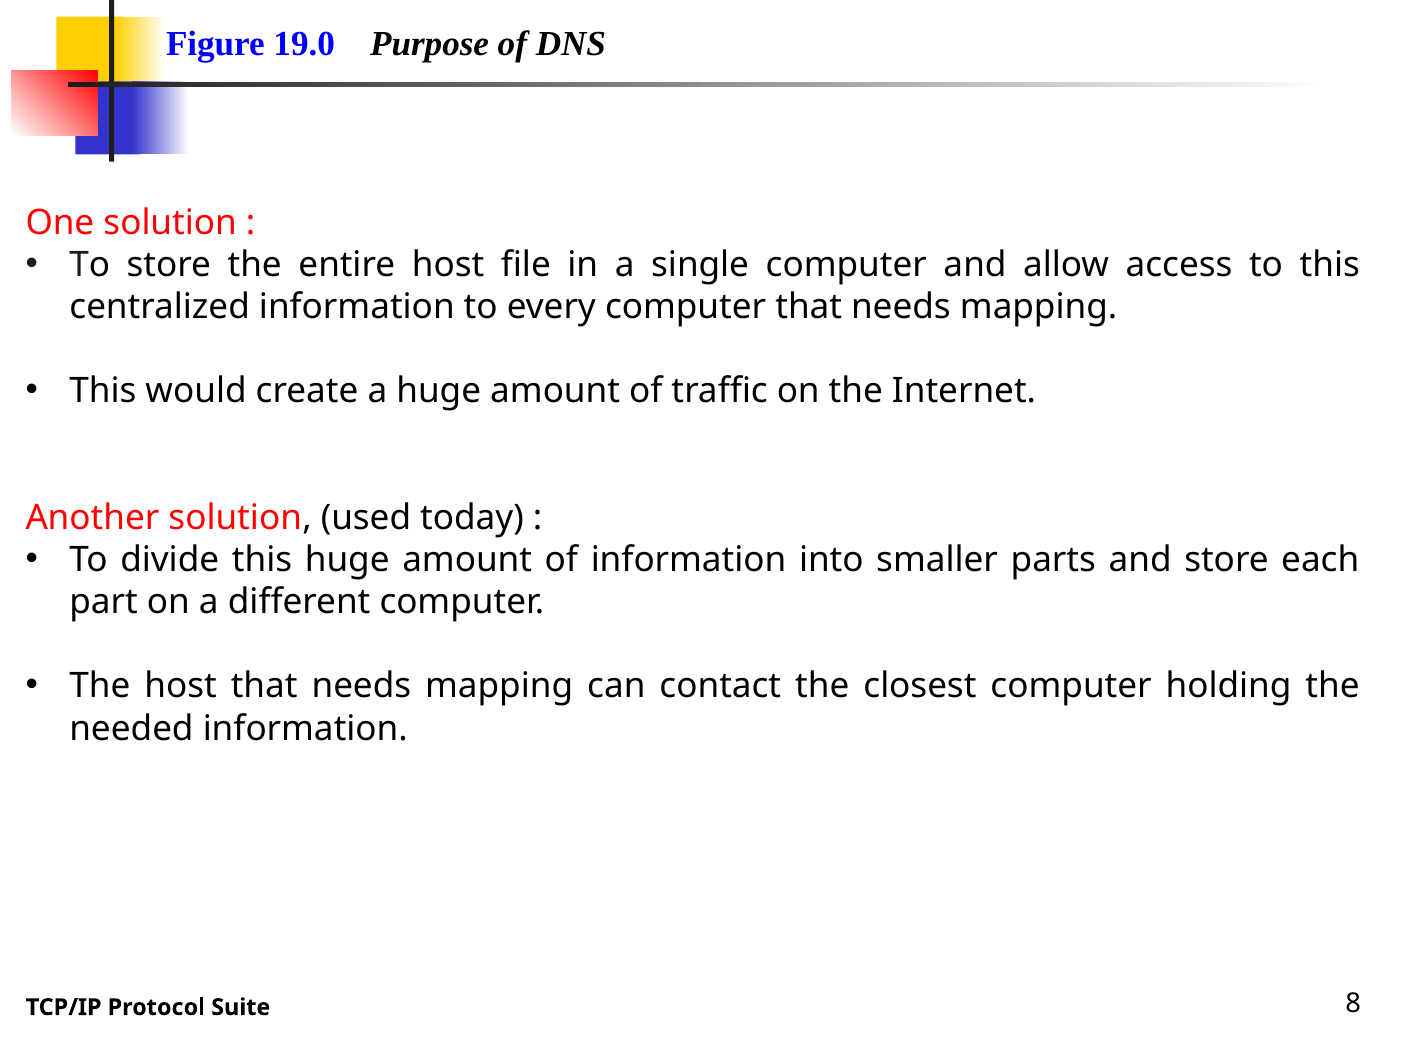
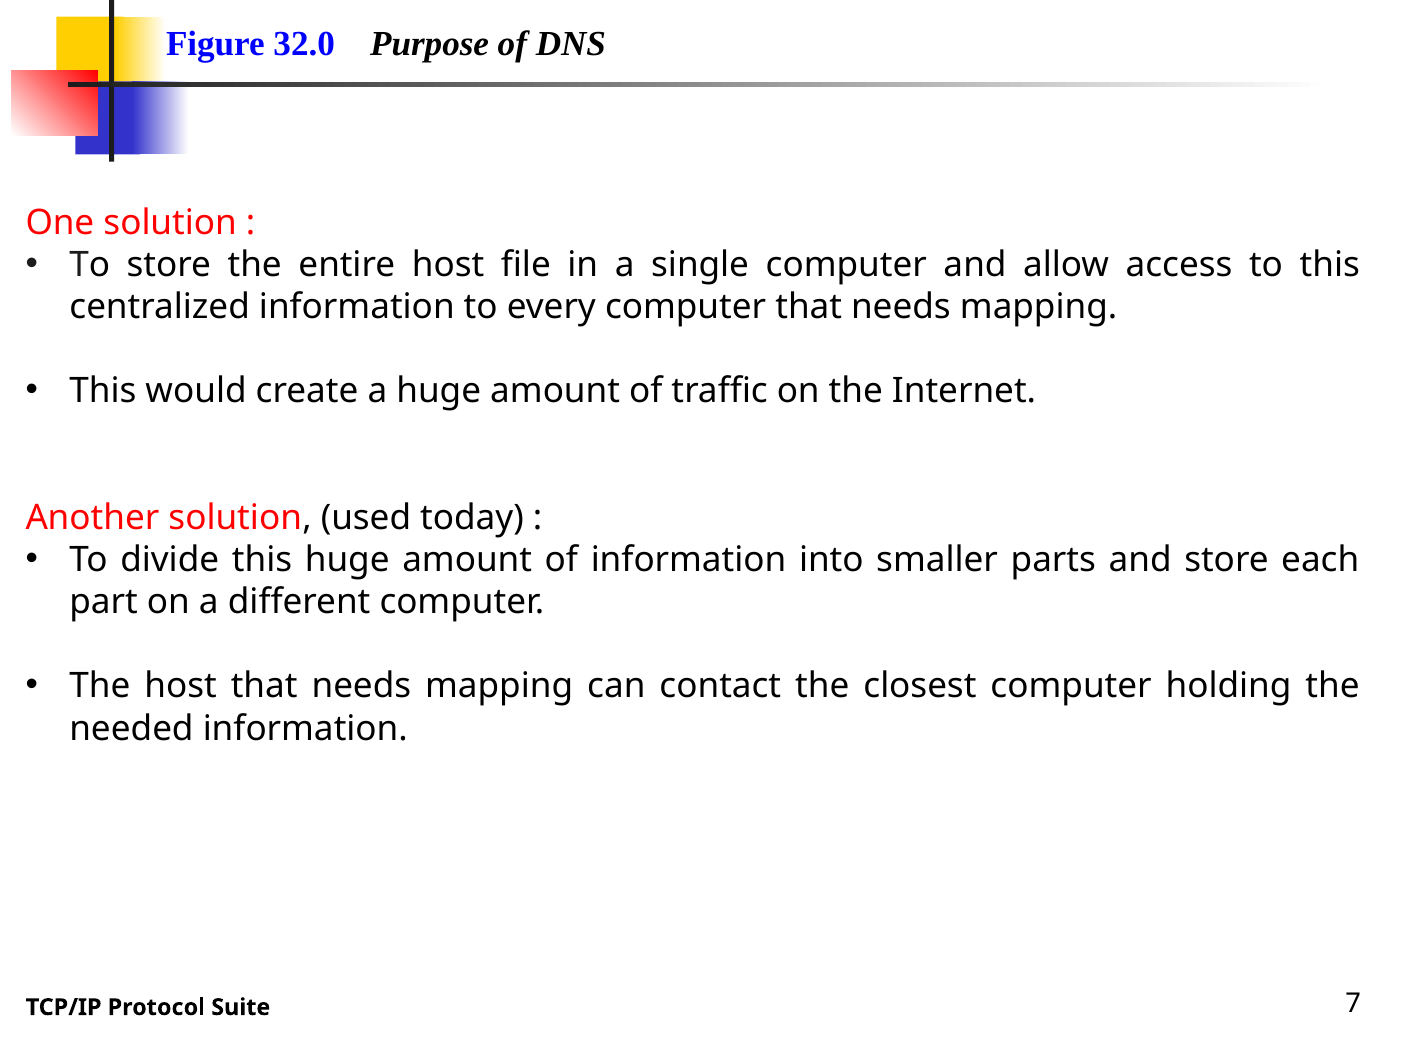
19.0: 19.0 -> 32.0 (304, 44)
8: 8 -> 7 (1353, 1004)
